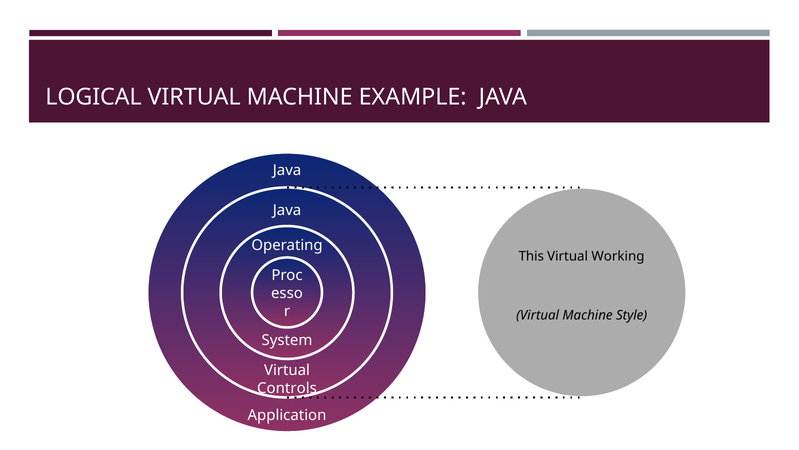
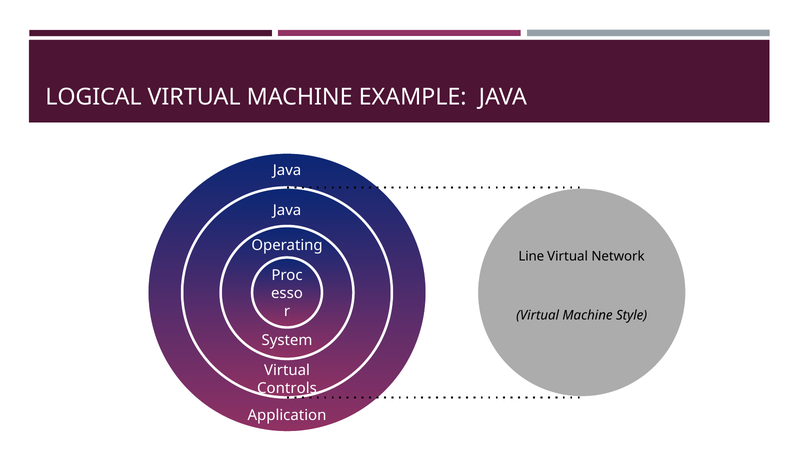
This: This -> Line (531, 256)
Working: Working -> Network (618, 256)
